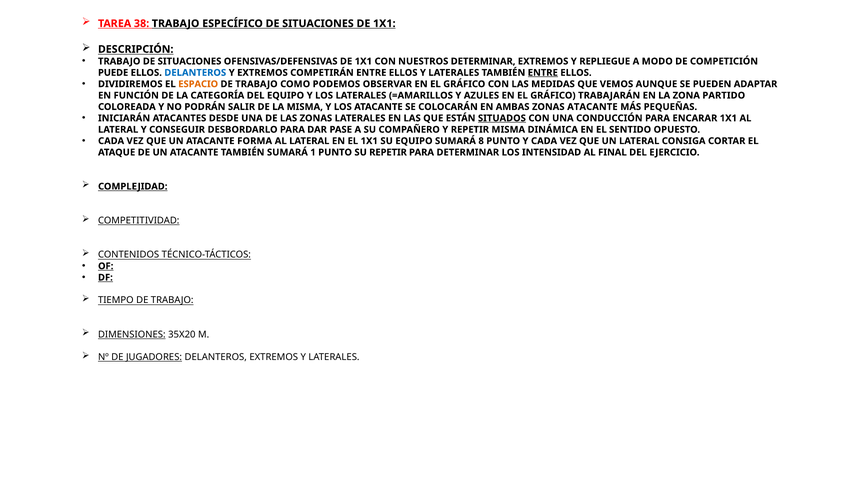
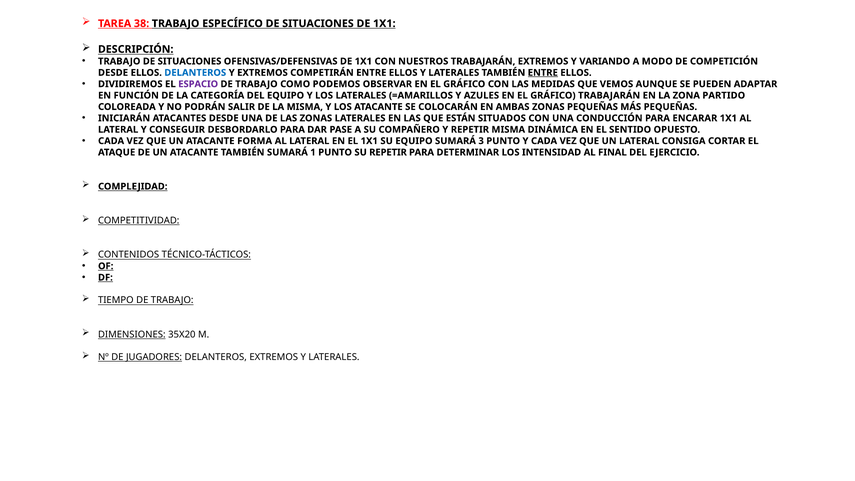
NUESTROS DETERMINAR: DETERMINAR -> TRABAJARÁN (483, 61)
REPLIEGUE: REPLIEGUE -> VARIANDO (605, 61)
PUEDE: PUEDE -> DESDE (113, 73)
ESPACIO colour: orange -> purple (198, 84)
ZONAS ATACANTE: ATACANTE -> PEQUEÑAS (592, 107)
SITUADOS underline: present -> none (502, 118)
8: 8 -> 3 (481, 141)
